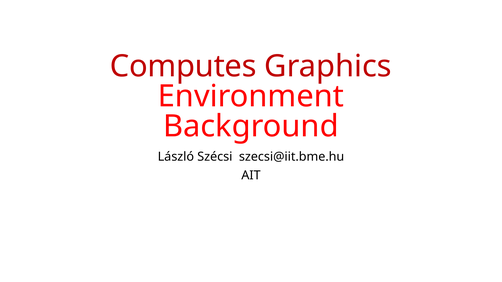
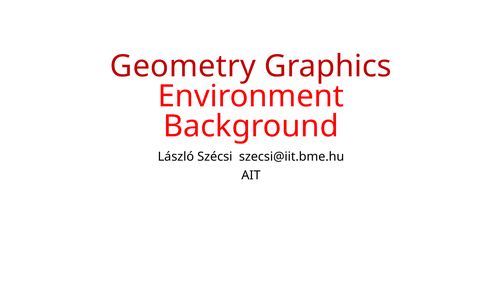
Computes: Computes -> Geometry (183, 66)
